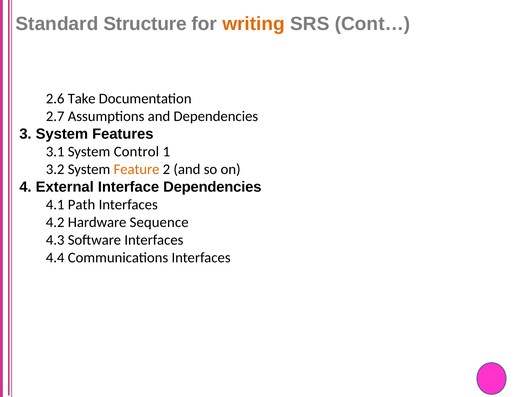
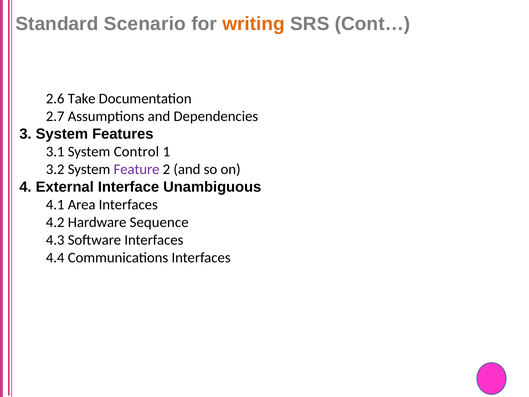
Structure: Structure -> Scenario (145, 24)
Feature colour: orange -> purple (137, 169)
Interface Dependencies: Dependencies -> Unambiguous (212, 187)
Path: Path -> Area (82, 205)
